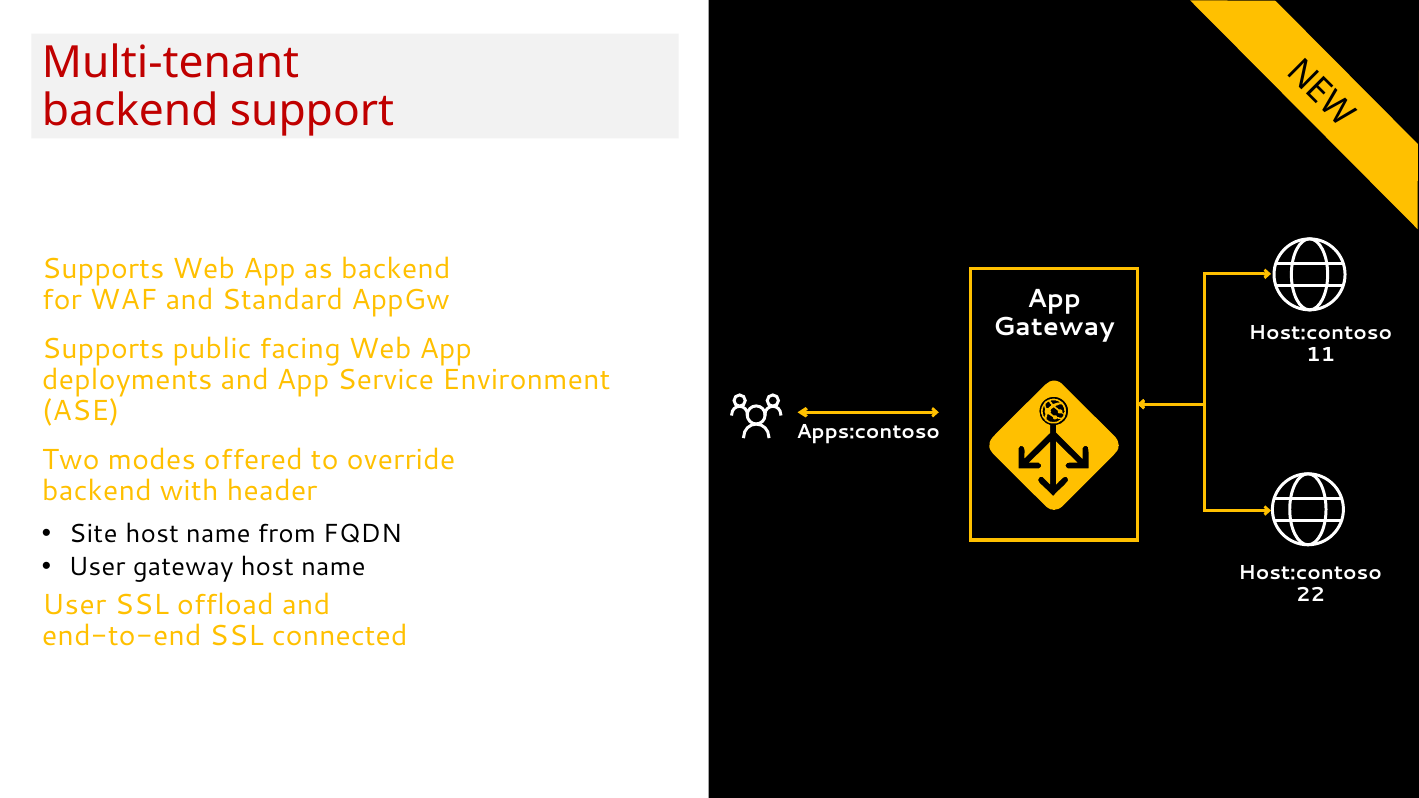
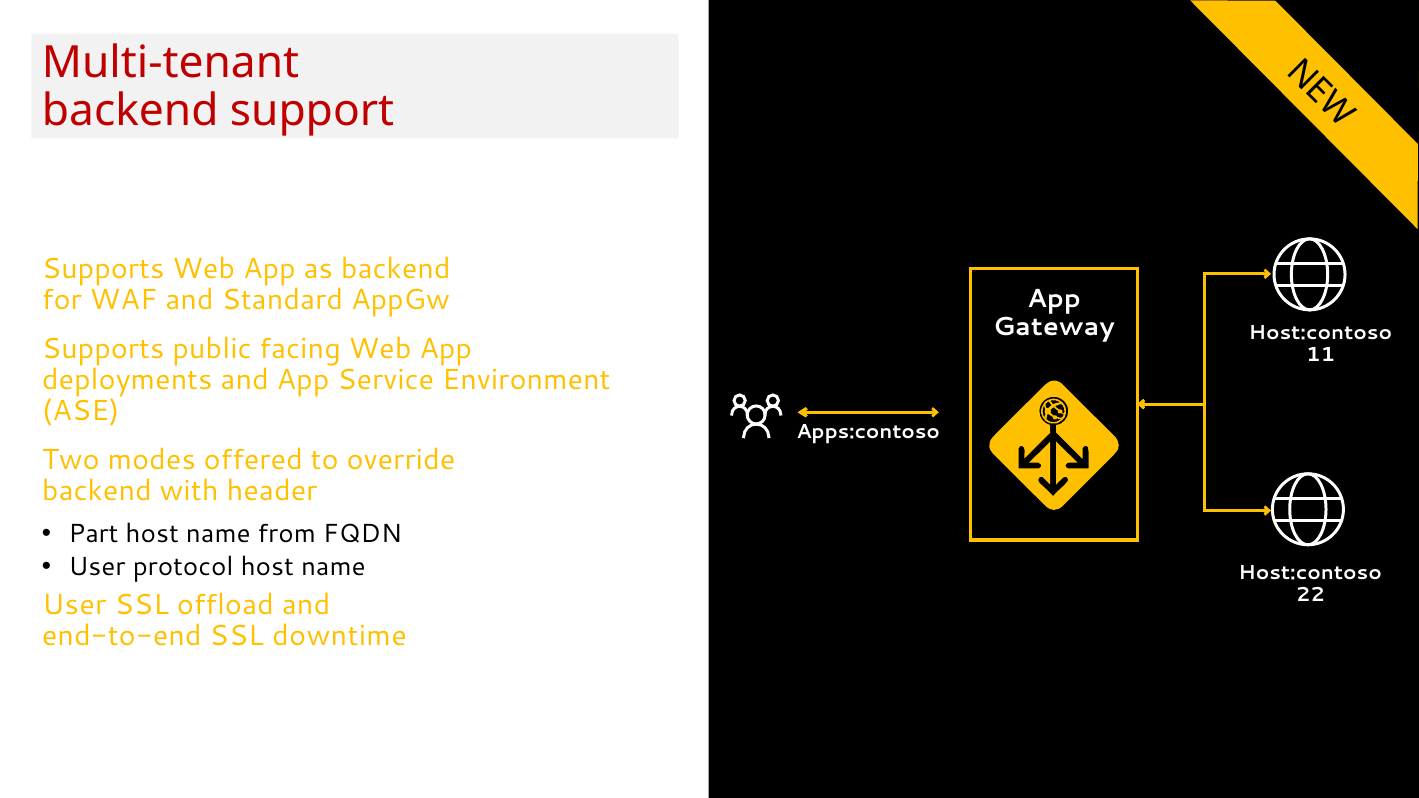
Site: Site -> Part (94, 534)
User gateway: gateway -> protocol (183, 567)
connected: connected -> downtime (339, 636)
